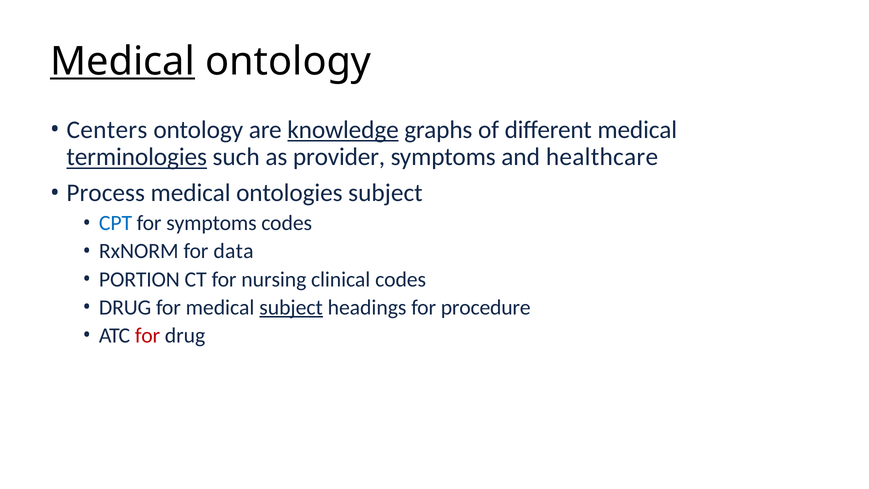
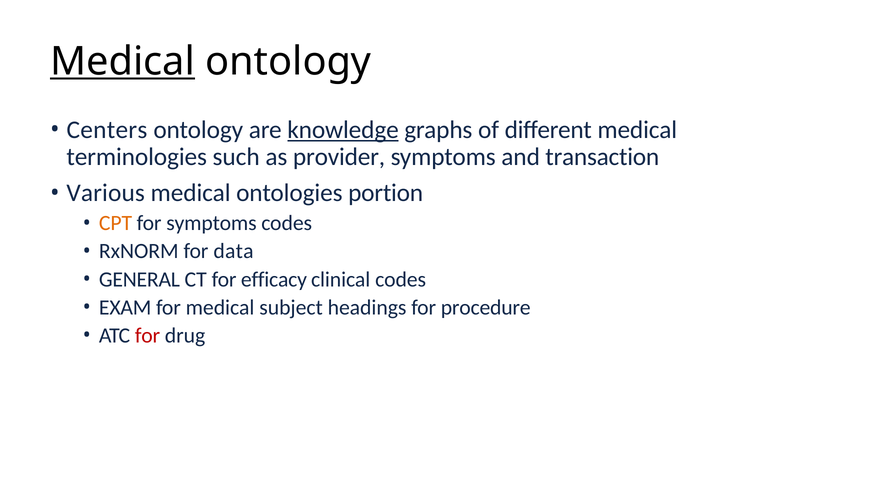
terminologies underline: present -> none (137, 157)
healthcare: healthcare -> transaction (602, 157)
Process: Process -> Various (106, 193)
ontologies subject: subject -> portion (386, 193)
CPT colour: blue -> orange (116, 223)
PORTION: PORTION -> GENERAL (139, 279)
nursing: nursing -> efficacy (274, 279)
DRUG: DRUG -> EXAM (125, 307)
subject underline: present -> none (291, 307)
